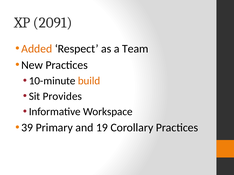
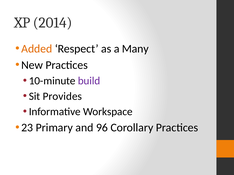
2091: 2091 -> 2014 (53, 23)
Team: Team -> Many (135, 49)
build colour: orange -> purple (89, 81)
39: 39 -> 23 (27, 128)
19: 19 -> 96 (102, 128)
